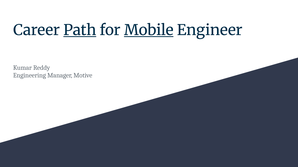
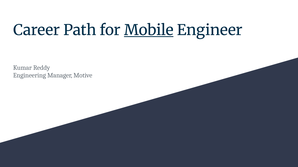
Path underline: present -> none (80, 30)
